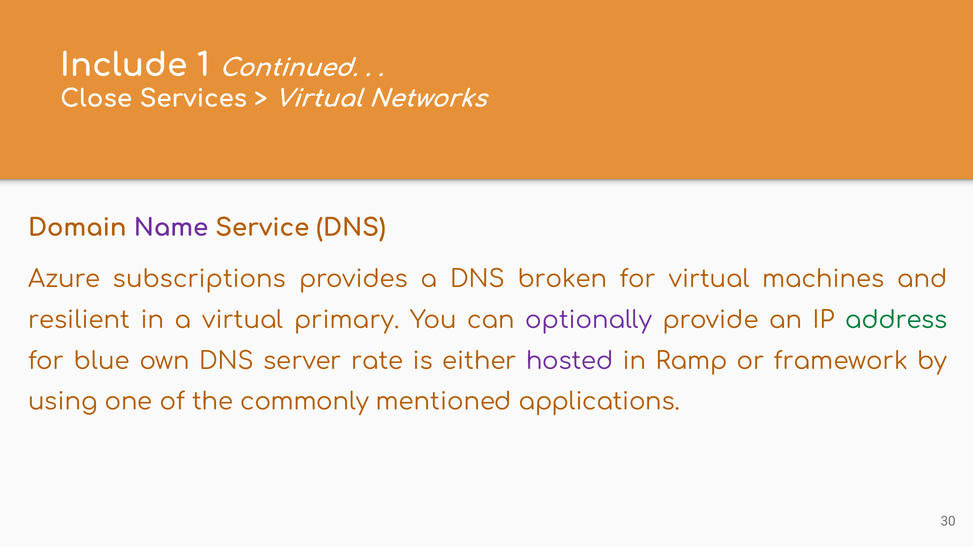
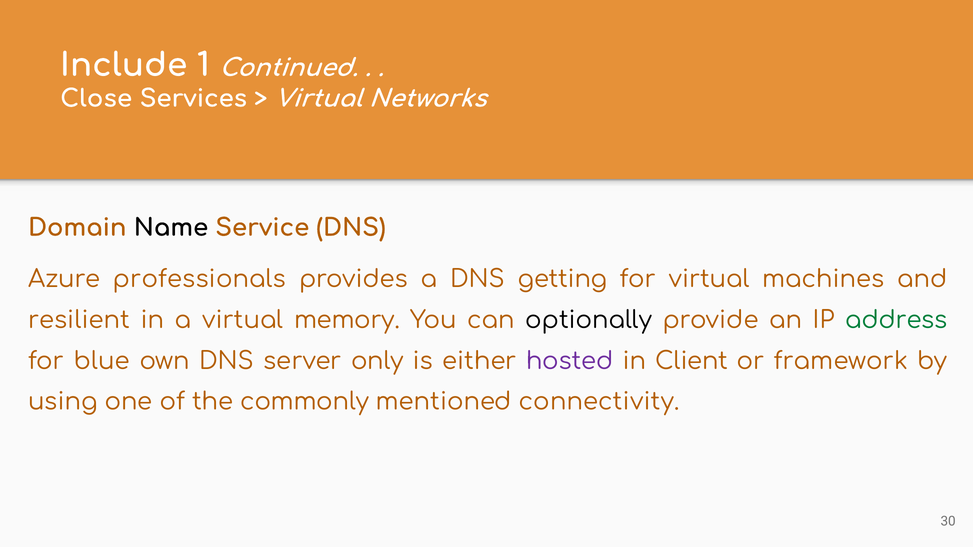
Name colour: purple -> black (171, 228)
subscriptions: subscriptions -> professionals (199, 280)
broken: broken -> getting (563, 280)
primary: primary -> memory (347, 320)
optionally colour: purple -> black (589, 320)
rate: rate -> only (377, 361)
Ramp: Ramp -> Client (692, 361)
applications: applications -> connectivity (599, 402)
